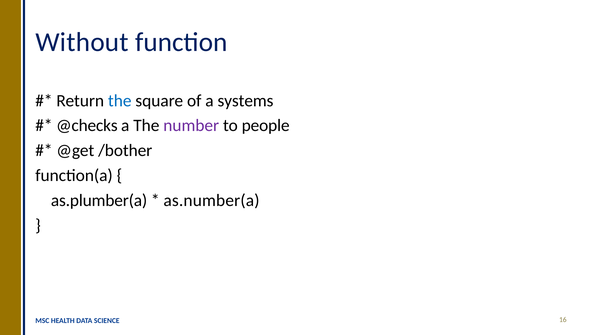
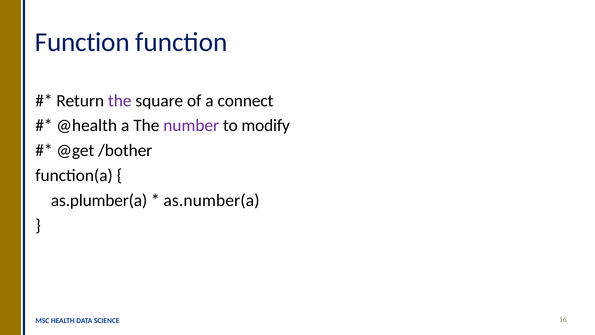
Without: Without -> Function (82, 42)
the colour: blue -> purple (120, 101)
systems: systems -> connect (245, 101)
@checks: @checks -> @health (87, 125)
people: people -> modify (266, 125)
